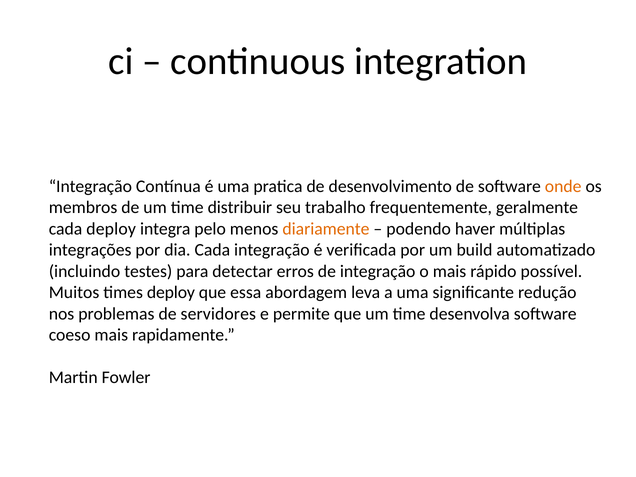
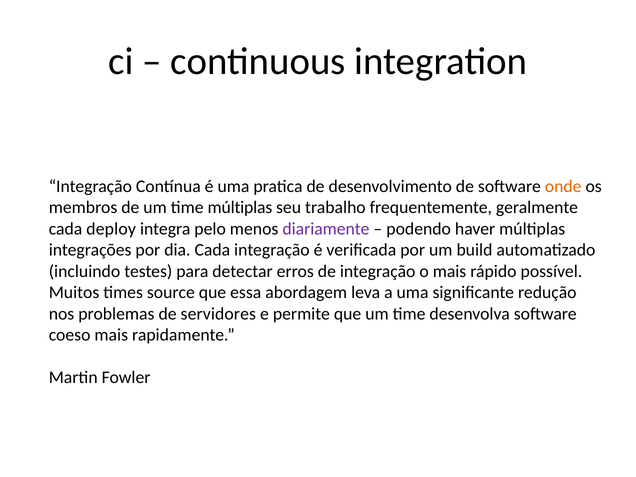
time distribuir: distribuir -> múltiplas (240, 208)
diariamente colour: orange -> purple (326, 229)
times deploy: deploy -> source (171, 292)
